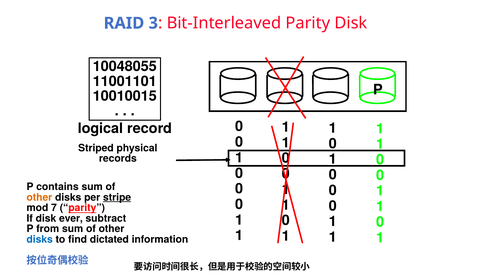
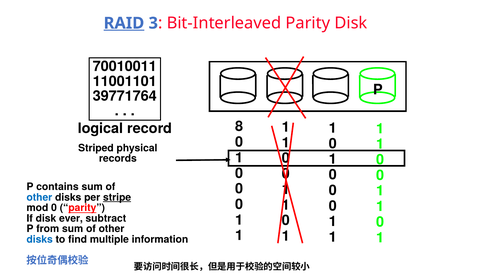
RAID underline: none -> present (124, 23)
10048055: 10048055 -> 70010011 (125, 67)
10010015: 10010015 -> 39771764 (125, 96)
record 0: 0 -> 8 (239, 126)
other colour: orange -> blue (39, 197)
mod 7: 7 -> 0 (54, 208)
dictated: dictated -> multiple (109, 239)
